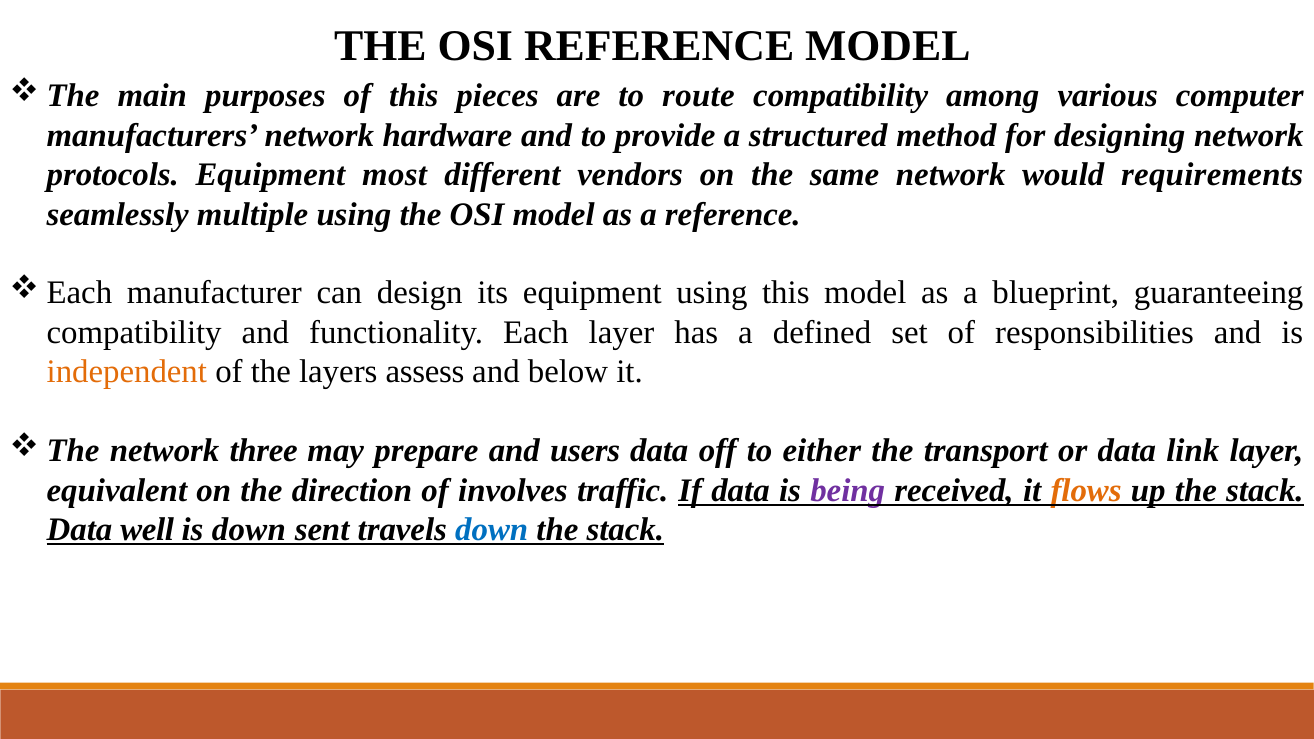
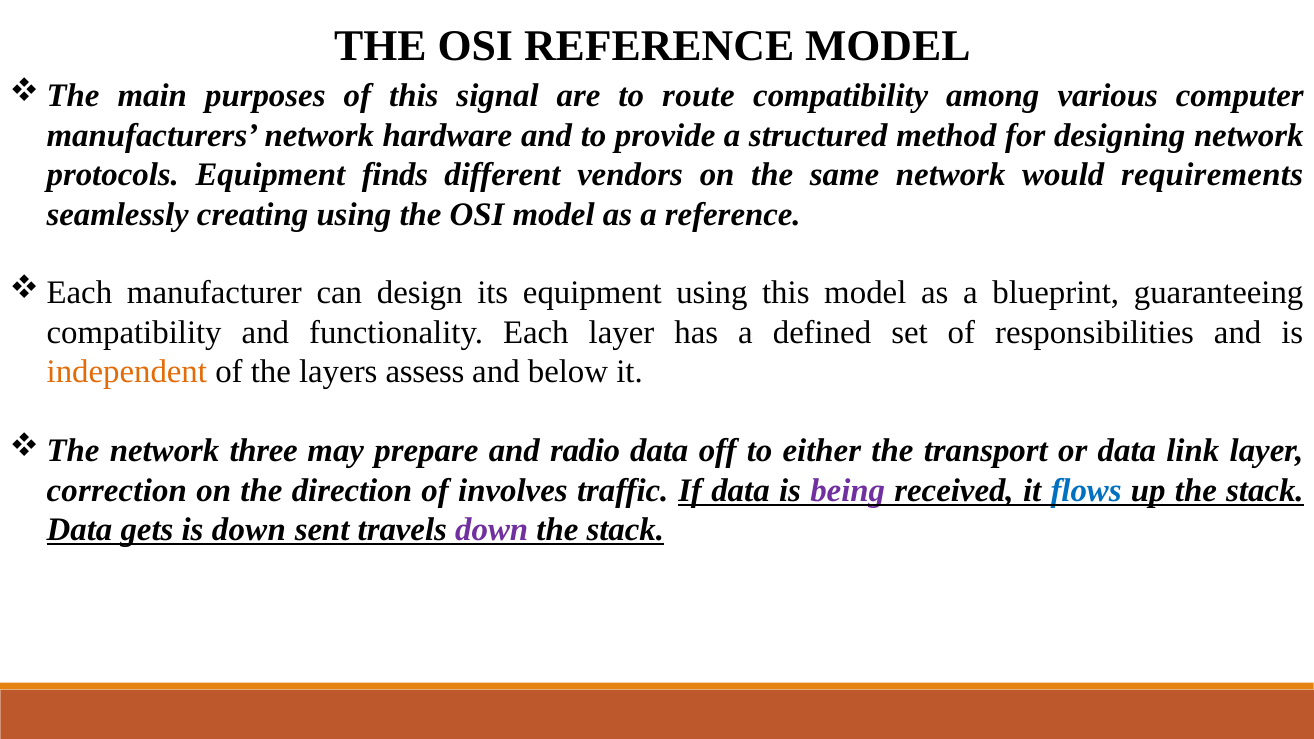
pieces: pieces -> signal (498, 96)
most: most -> finds (395, 175)
multiple: multiple -> creating (253, 214)
users: users -> radio (585, 451)
equivalent: equivalent -> correction (117, 490)
flows colour: orange -> blue (1086, 490)
well: well -> gets (147, 530)
down colour: blue -> purple (492, 530)
